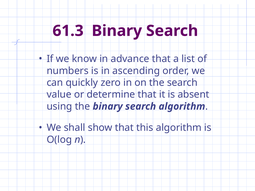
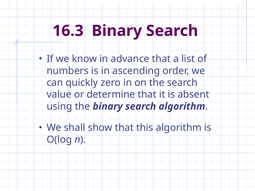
61.3: 61.3 -> 16.3 (68, 31)
